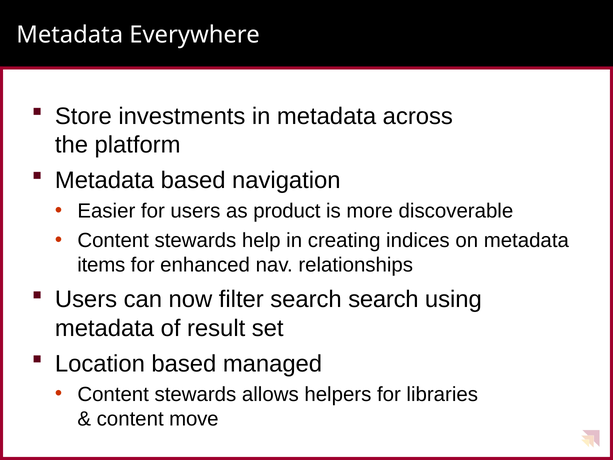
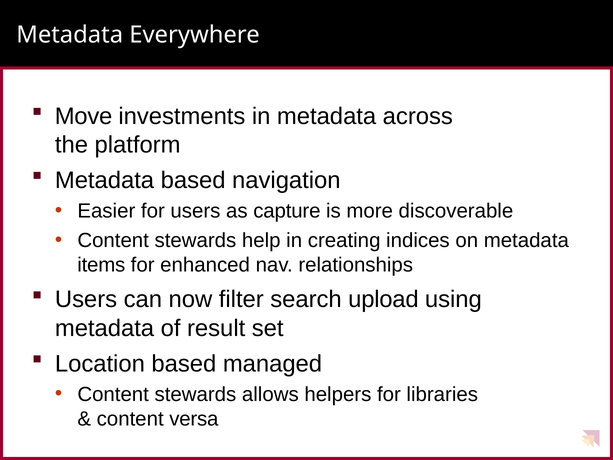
Store: Store -> Move (84, 116)
product: product -> capture (287, 211)
search search: search -> upload (383, 299)
move: move -> versa (194, 419)
